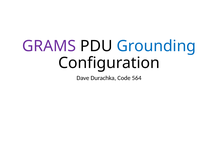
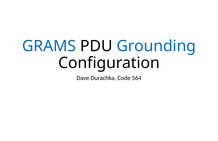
GRAMS colour: purple -> blue (49, 46)
